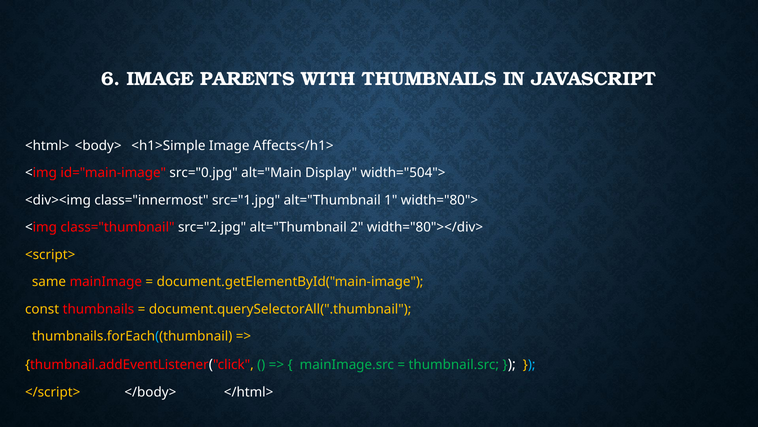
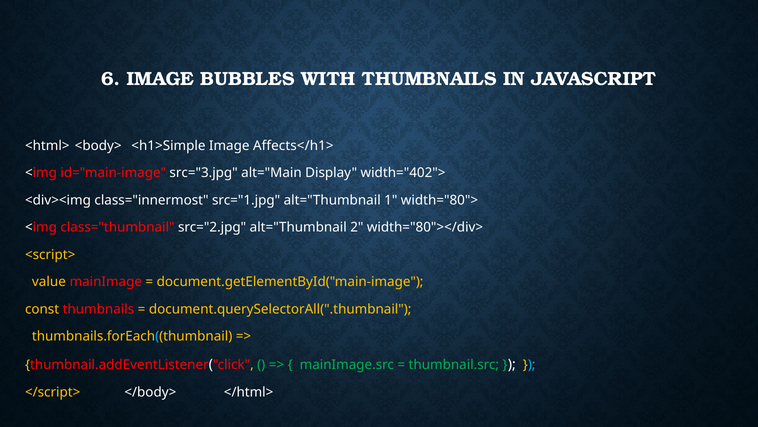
PARENTS: PARENTS -> BUBBLES (247, 79)
src="0.jpg: src="0.jpg -> src="3.jpg (204, 173)
width="504">: width="504"> -> width="402"> (403, 173)
same: same -> value (49, 282)
